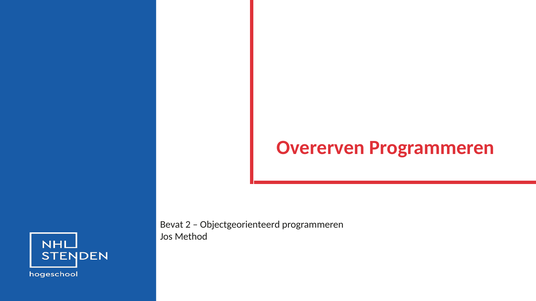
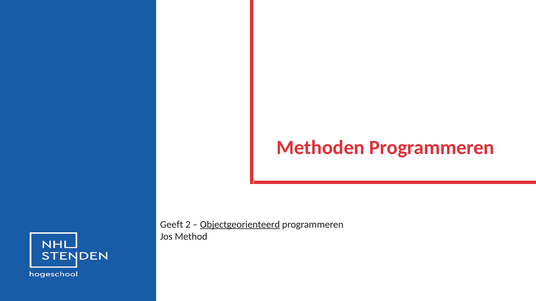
Overerven: Overerven -> Methoden (321, 148)
Bevat: Bevat -> Geeft (172, 225)
Objectgeorienteerd underline: none -> present (240, 225)
